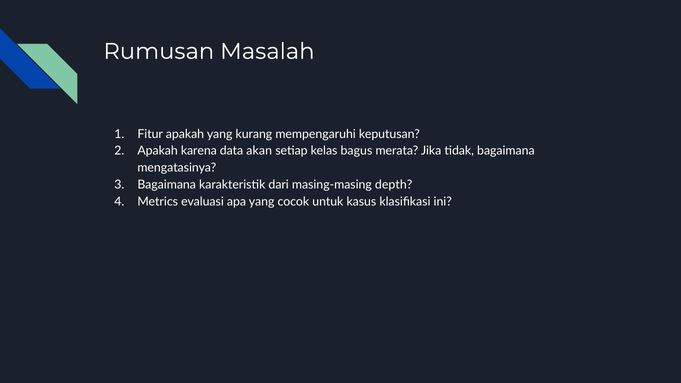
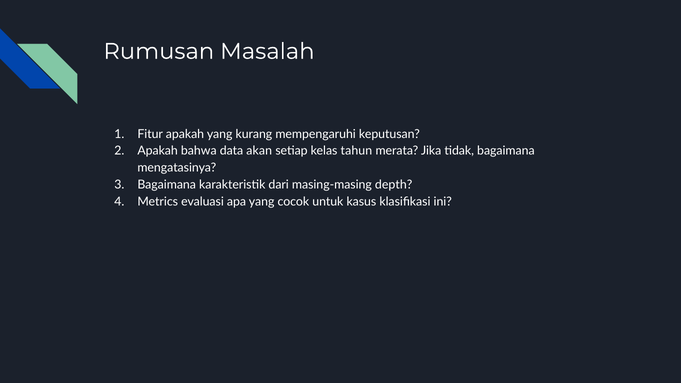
karena: karena -> bahwa (199, 151)
bagus: bagus -> tahun (356, 151)
